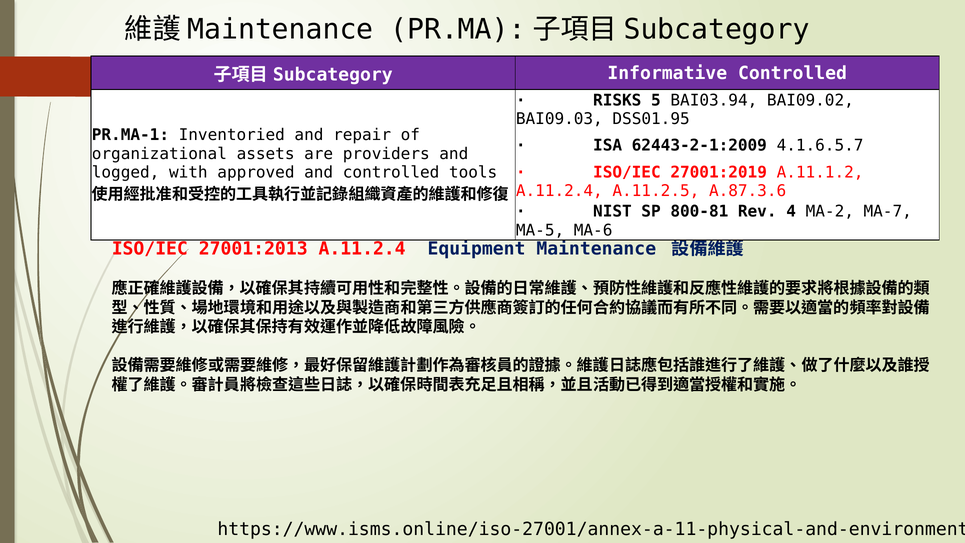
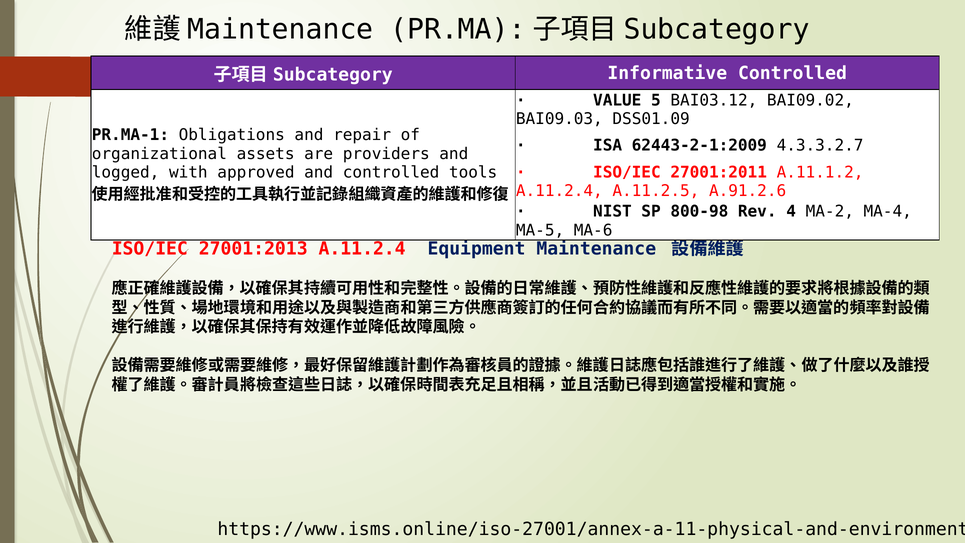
RISKS: RISKS -> VALUE (617, 100)
BAI03.94: BAI03.94 -> BAI03.12 (714, 100)
DSS01.95: DSS01.95 -> DSS01.09 (651, 119)
Inventoried: Inventoried -> Obligations (232, 135)
4.1.6.5.7: 4.1.6.5.7 -> 4.3.3.2.7 (820, 146)
27001:2019: 27001:2019 -> 27001:2011 (719, 172)
A.87.3.6: A.87.3.6 -> A.91.2.6 (748, 191)
800-81: 800-81 -> 800-98 (699, 212)
MA-7: MA-7 -> MA-4 (888, 212)
